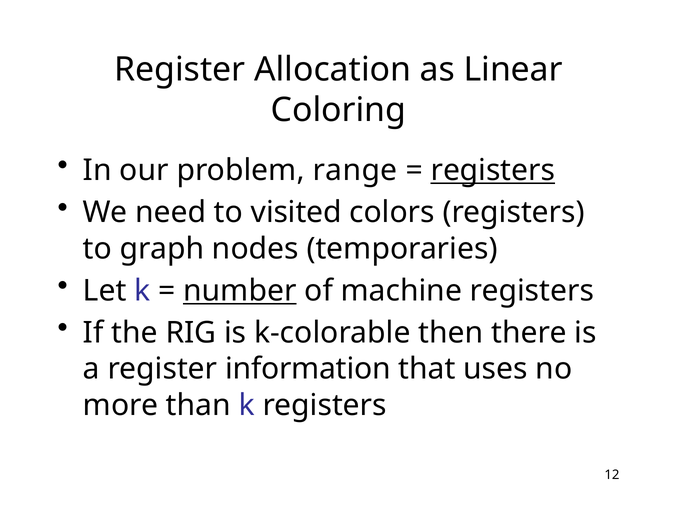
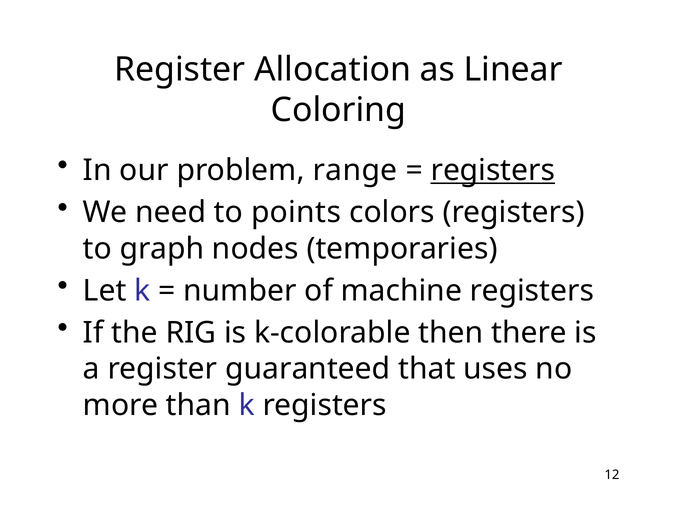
visited: visited -> points (296, 212)
number underline: present -> none (240, 291)
information: information -> guaranteed (308, 369)
